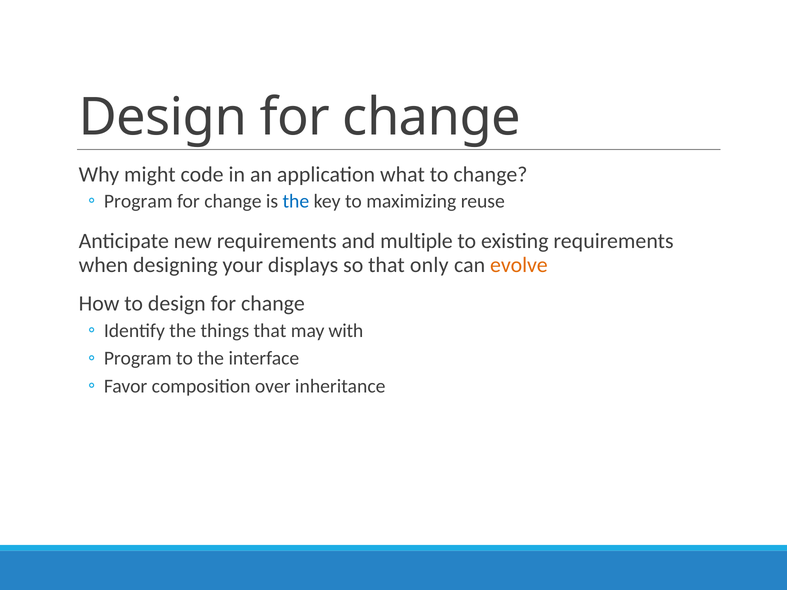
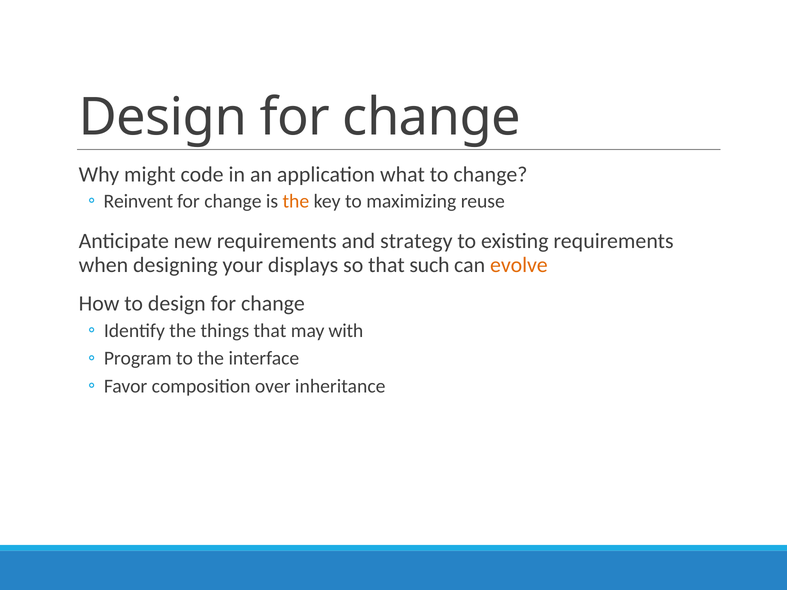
Program: Program -> Reinvent (138, 201)
the colour: blue -> orange (296, 201)
multiple: multiple -> strategy (416, 241)
only: only -> such (429, 265)
